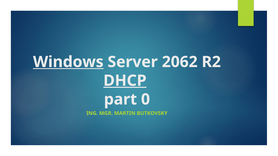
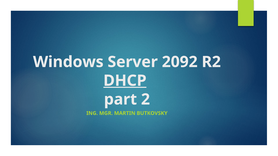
Windows underline: present -> none (68, 62)
2062: 2062 -> 2092 (180, 62)
0: 0 -> 2 (145, 100)
